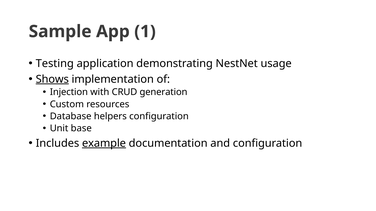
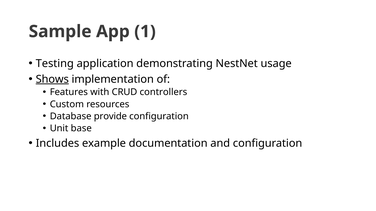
Injection: Injection -> Features (69, 92)
generation: generation -> controllers (163, 92)
helpers: helpers -> provide (110, 117)
example underline: present -> none (104, 144)
